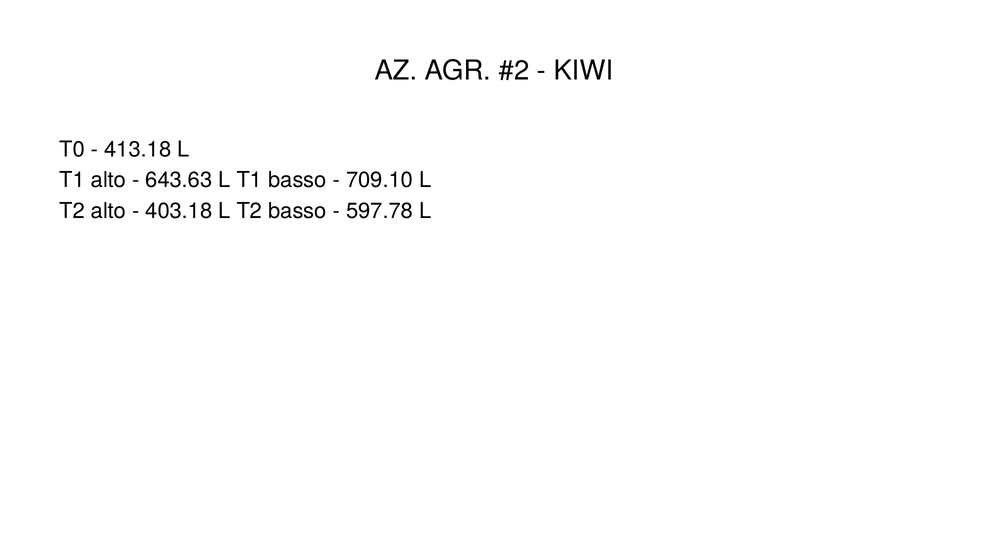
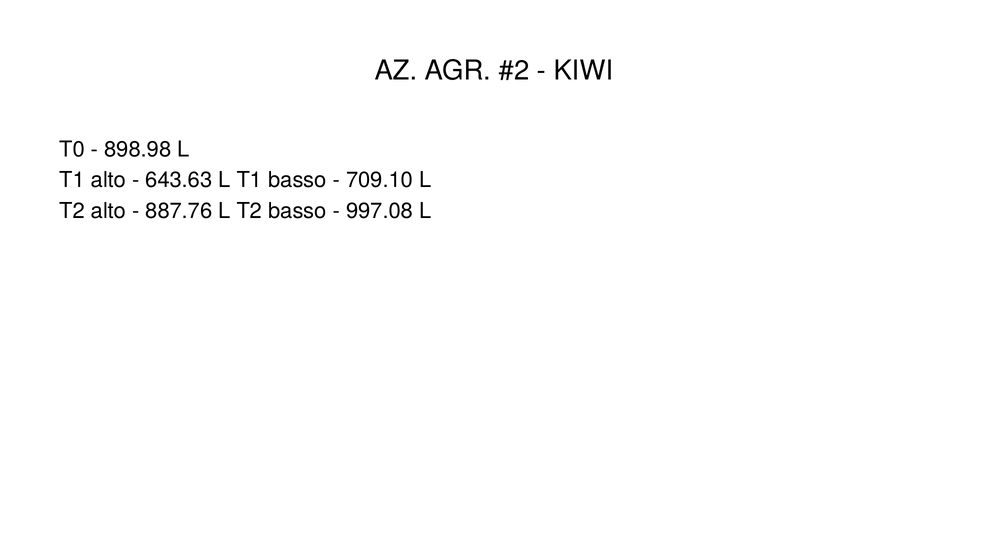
413.18: 413.18 -> 898.98 (138, 149)
403.18: 403.18 -> 887.76 (179, 211)
597.78: 597.78 -> 997.08 (380, 211)
